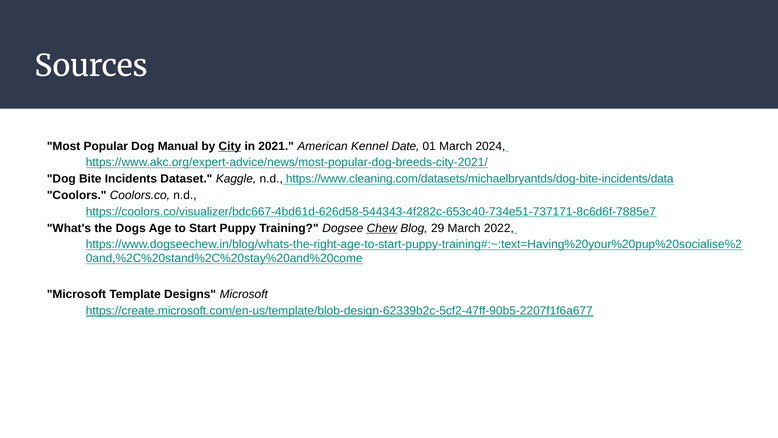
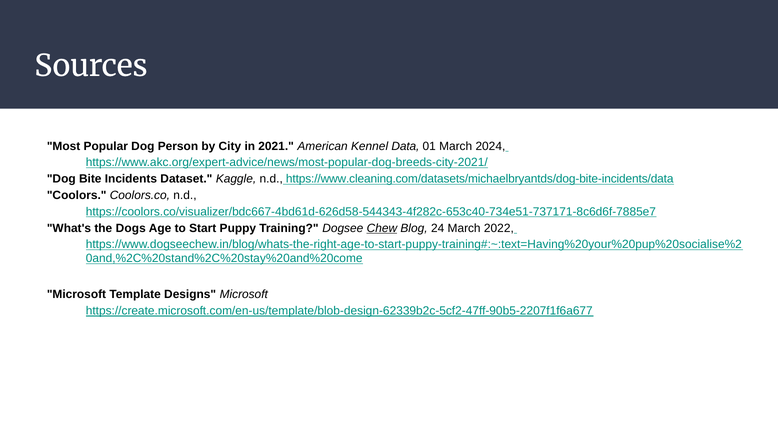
Manual: Manual -> Person (178, 146)
City underline: present -> none (230, 146)
Date: Date -> Data (405, 146)
29: 29 -> 24 (438, 228)
